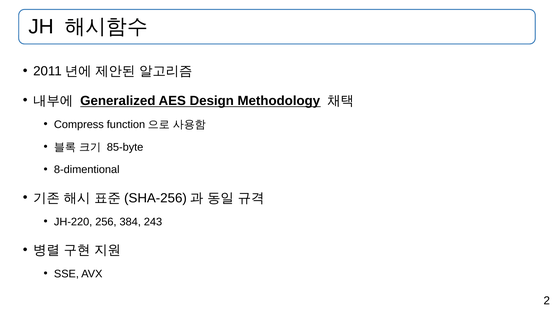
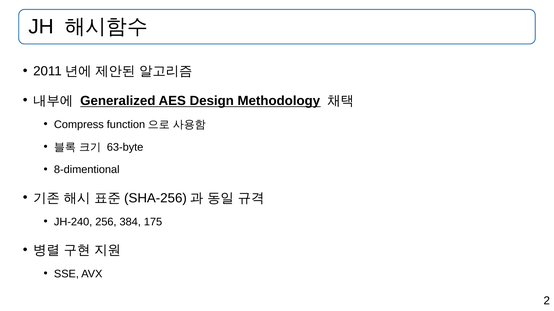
85-byte: 85-byte -> 63-byte (125, 147)
JH-220: JH-220 -> JH-240 (73, 222)
243: 243 -> 175 (153, 222)
